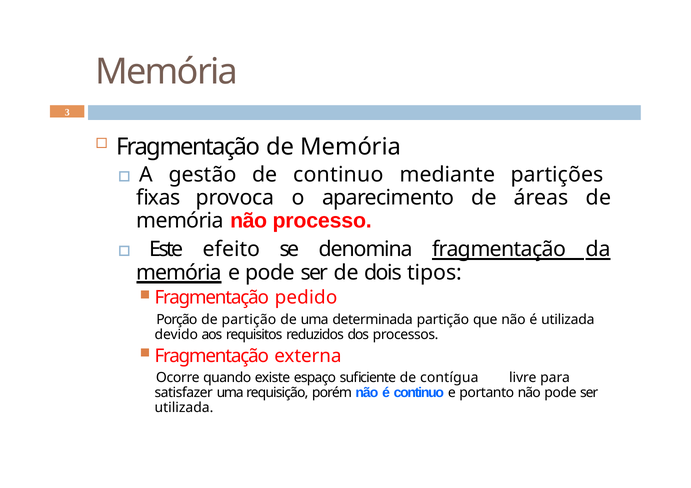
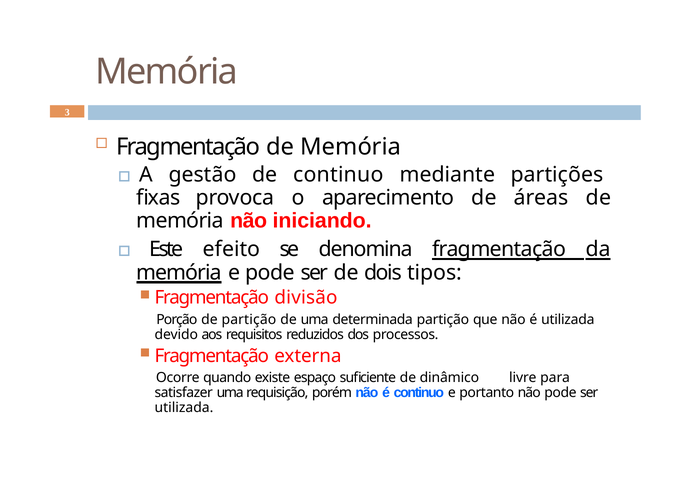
processo: processo -> iniciando (322, 221)
pedido: pedido -> divisão (306, 298)
contígua: contígua -> dinâmico (449, 378)
